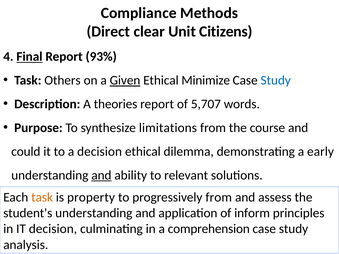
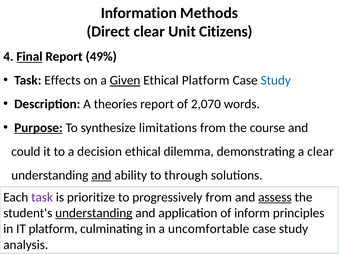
Compliance: Compliance -> Information (139, 13)
93%: 93% -> 49% (101, 57)
Others: Others -> Effects (62, 80)
Ethical Minimize: Minimize -> Platform (206, 80)
5,707: 5,707 -> 2,070 (206, 104)
Purpose underline: none -> present (38, 128)
a early: early -> clear (321, 152)
relevant: relevant -> through (186, 175)
task colour: orange -> purple (42, 197)
property: property -> prioritize (91, 197)
assess underline: none -> present (275, 197)
understanding underline: none -> present (94, 213)
IT decision: decision -> platform (53, 229)
comprehension: comprehension -> uncomfortable (209, 229)
